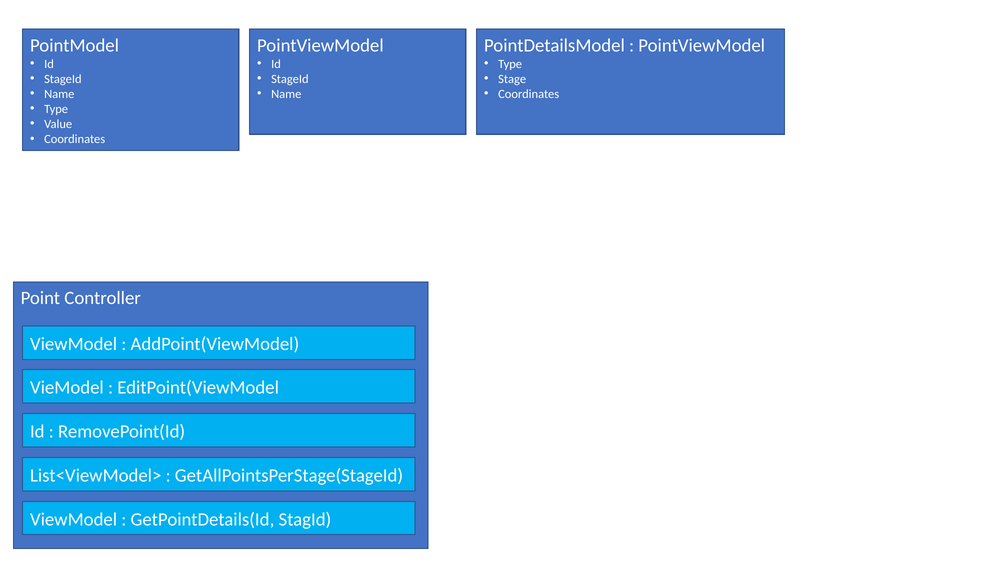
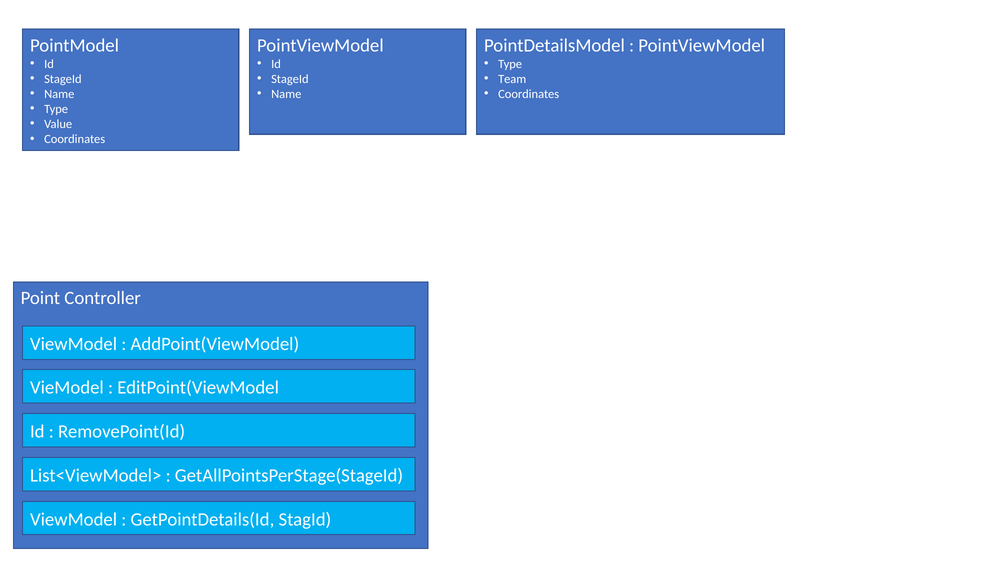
Stage: Stage -> Team (512, 79)
